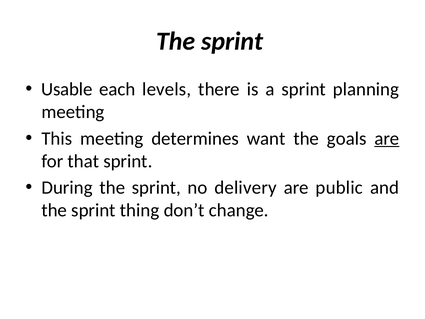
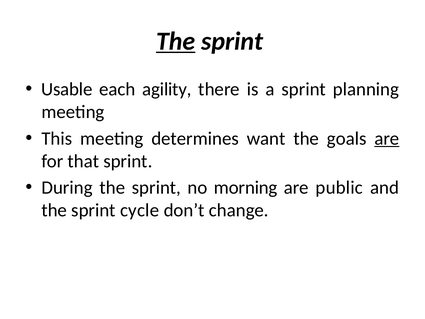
The underline: none -> present (176, 41)
levels: levels -> agility (167, 89)
delivery: delivery -> morning (246, 187)
thing: thing -> cycle (140, 210)
